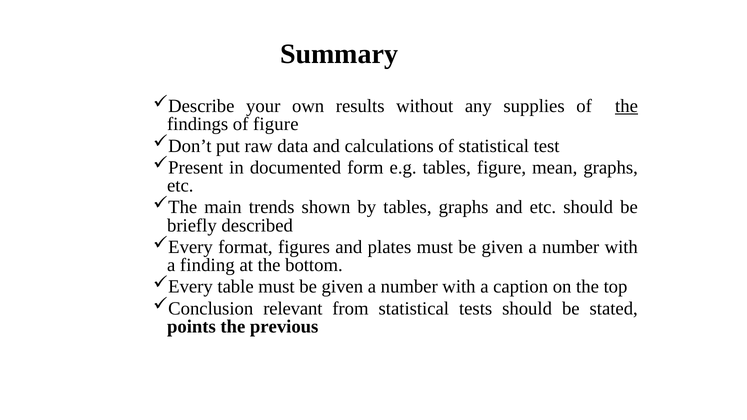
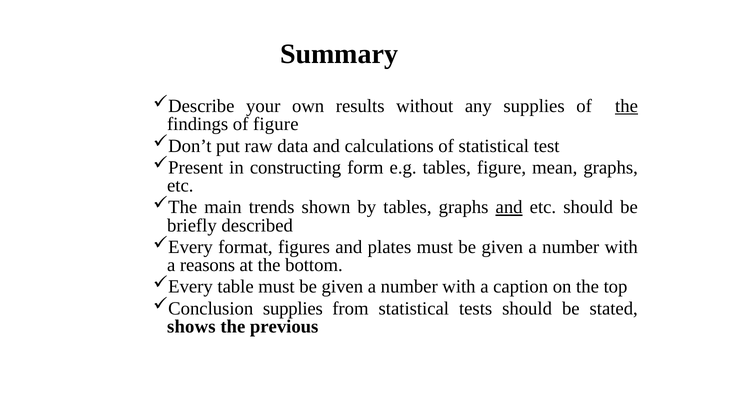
documented: documented -> constructing (296, 168)
and underline: none -> present (509, 207)
finding: finding -> reasons (208, 265)
relevant: relevant -> supplies (293, 309)
points: points -> shows (191, 327)
